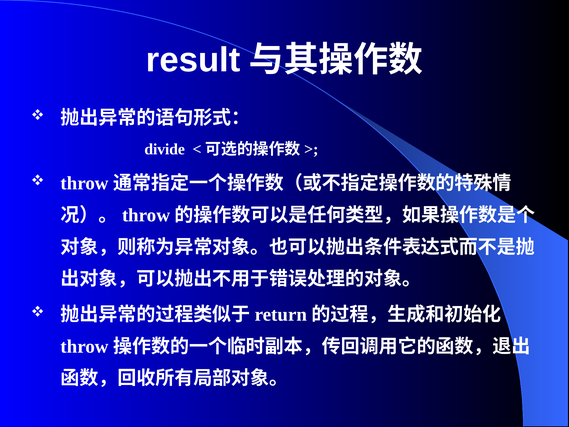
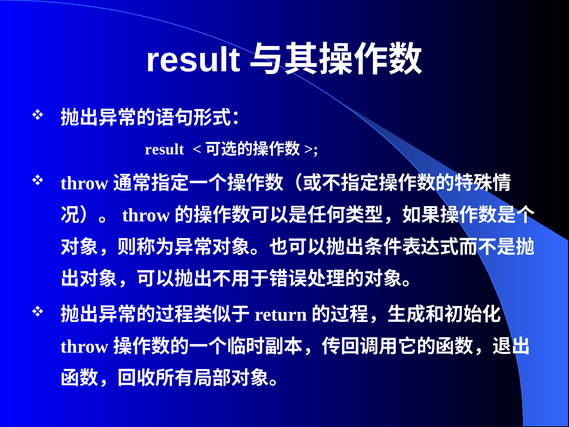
divide: divide -> result (164, 149)
